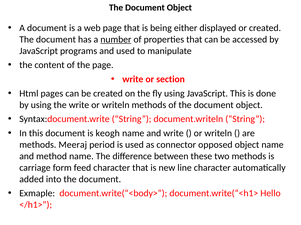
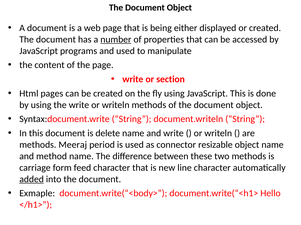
keogh: keogh -> delete (108, 134)
opposed: opposed -> resizable (215, 145)
added underline: none -> present (32, 180)
